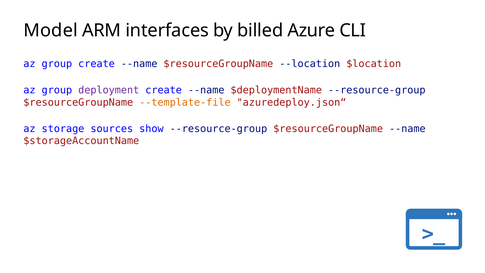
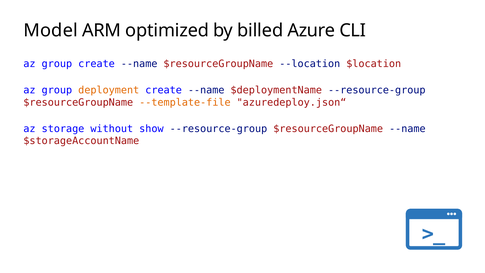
interfaces: interfaces -> optimized (167, 30)
deployment colour: purple -> orange (109, 90)
sources: sources -> without (112, 129)
